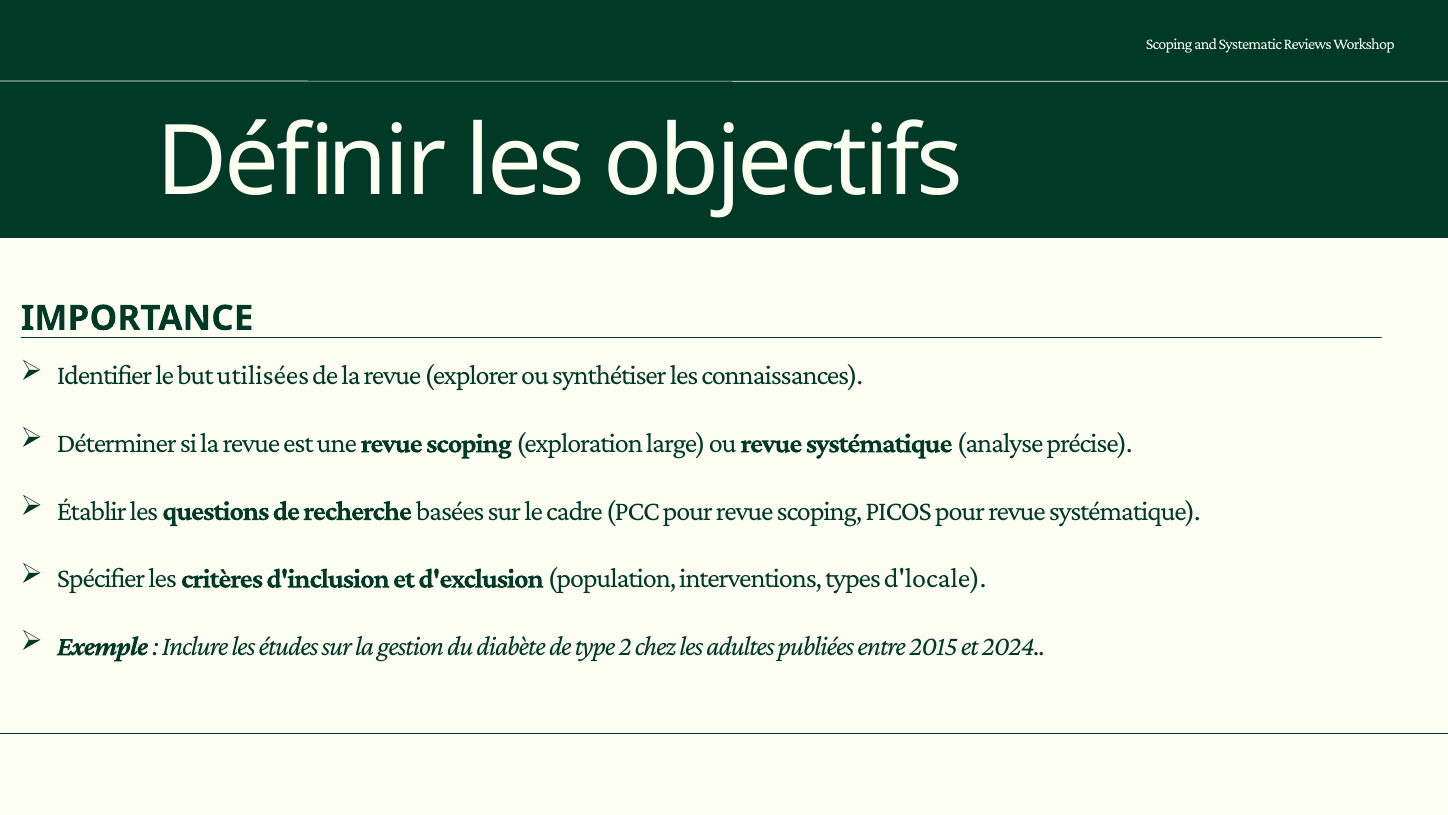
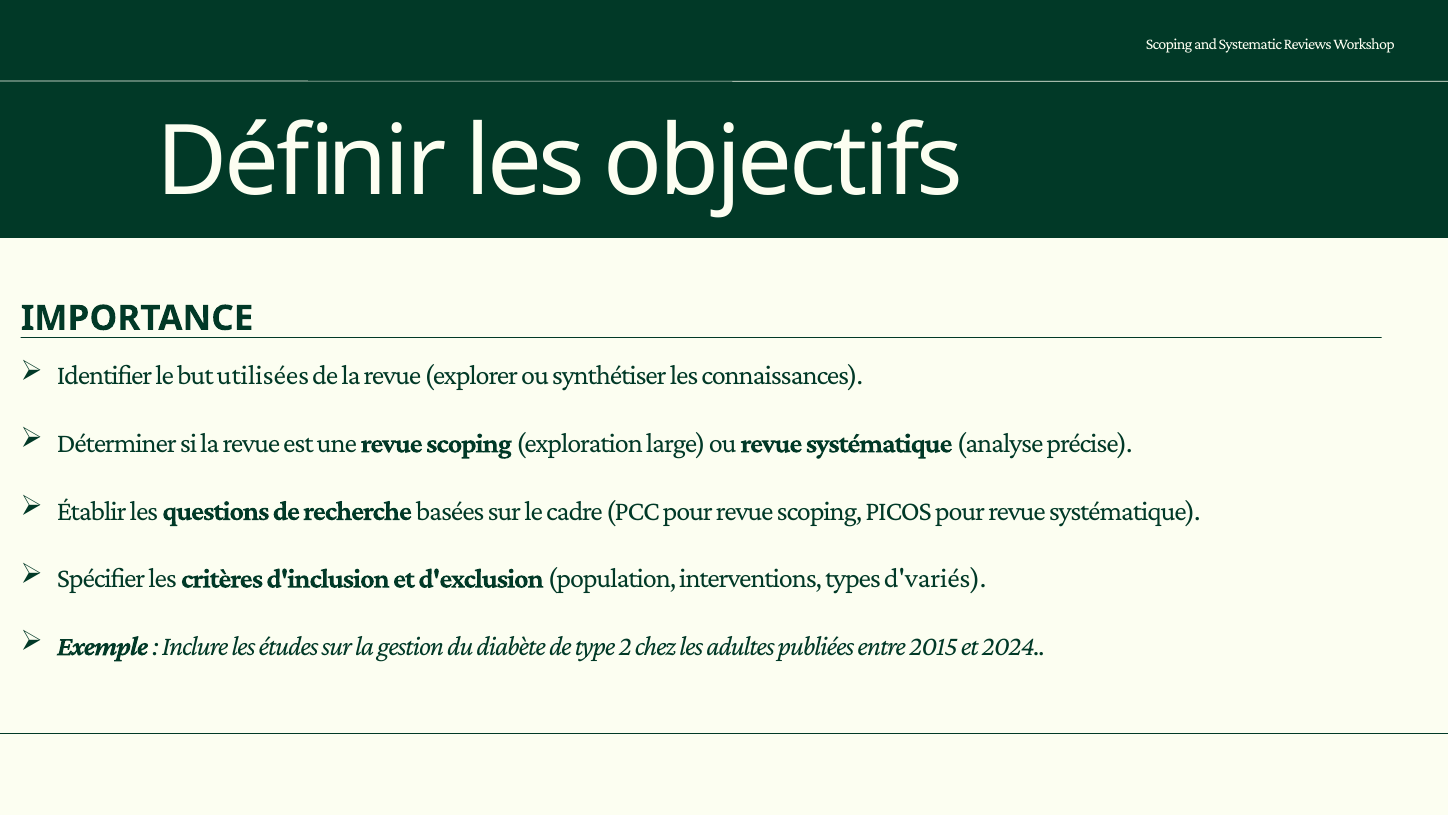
d'locale: d'locale -> d'variés (935, 578)
